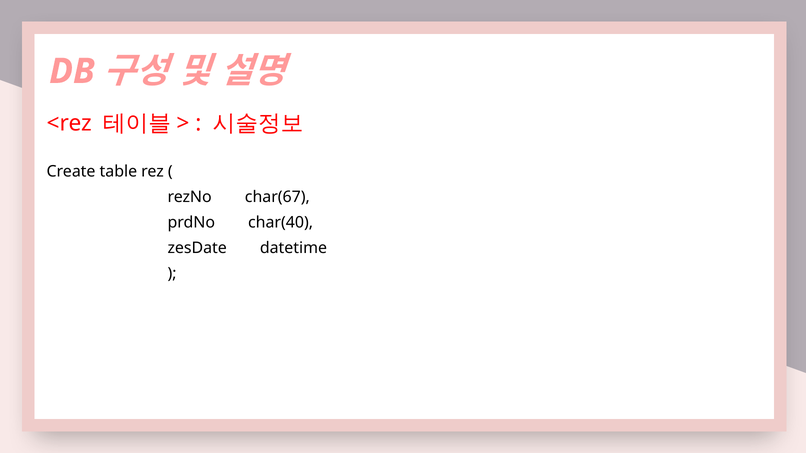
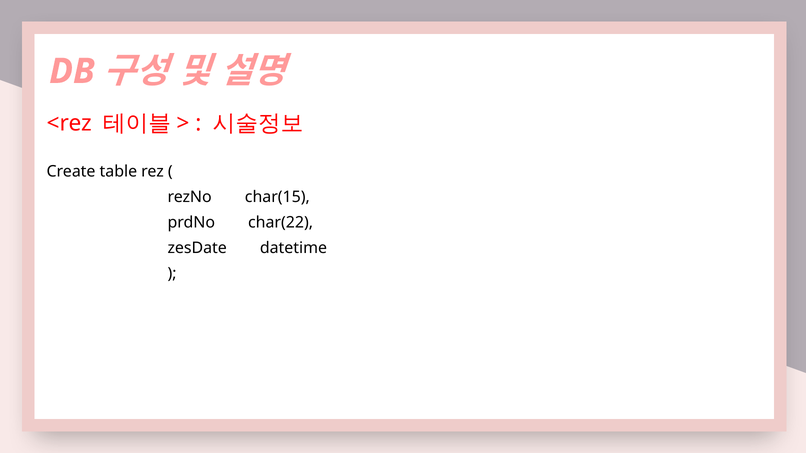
char(67: char(67 -> char(15 (277, 197)
char(40: char(40 -> char(22 (281, 223)
